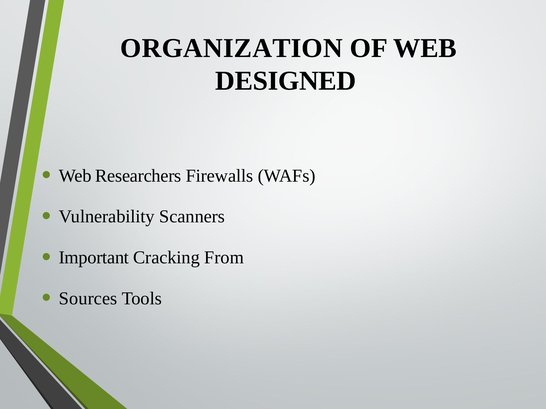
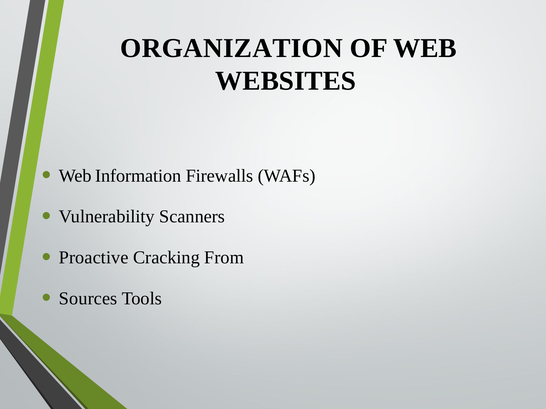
DESIGNED: DESIGNED -> WEBSITES (286, 81)
Researchers: Researchers -> Information (138, 176)
Important: Important -> Proactive (94, 258)
